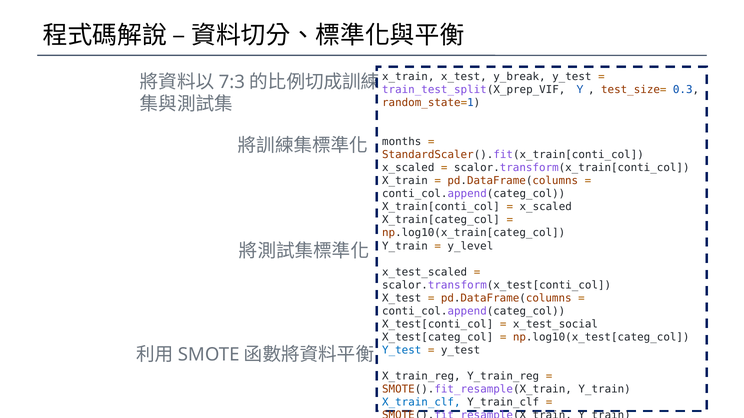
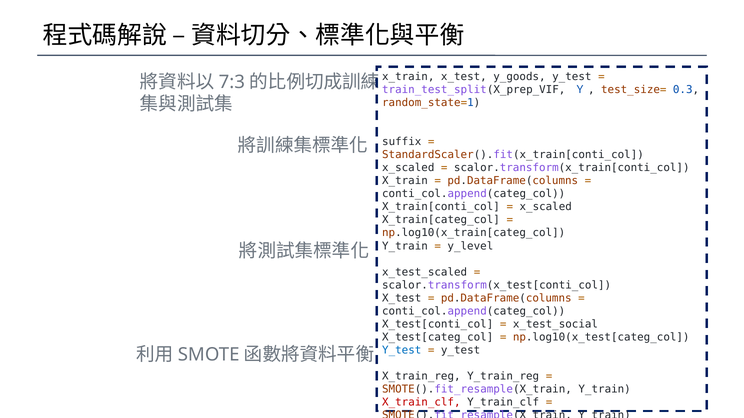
y_break: y_break -> y_goods (519, 77)
months: months -> suffix (402, 142)
X_train_clf colour: blue -> red (421, 403)
